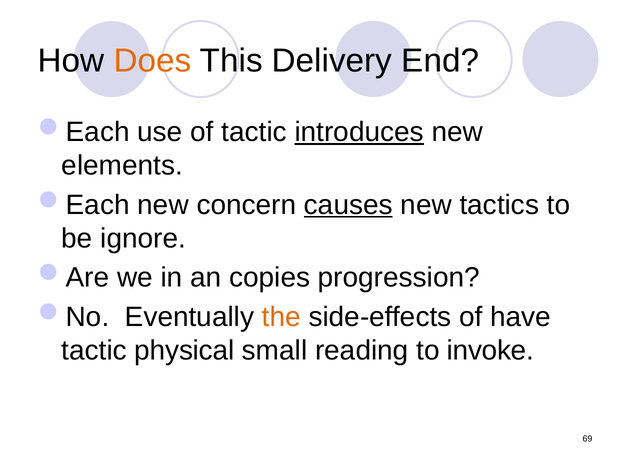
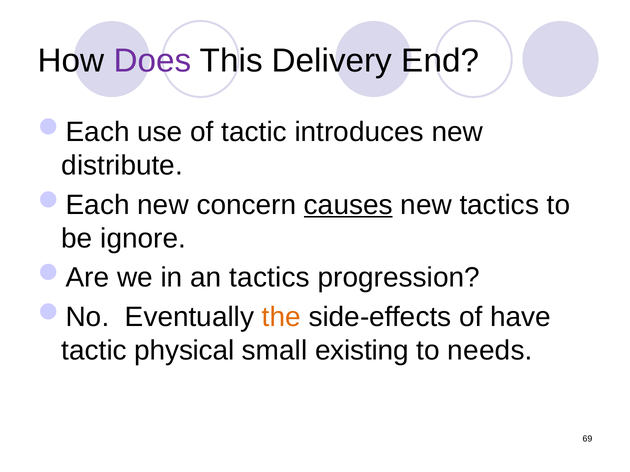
Does colour: orange -> purple (152, 61)
introduces underline: present -> none (359, 132)
elements: elements -> distribute (122, 166)
an copies: copies -> tactics (270, 278)
reading: reading -> existing (362, 351)
invoke: invoke -> needs (490, 351)
